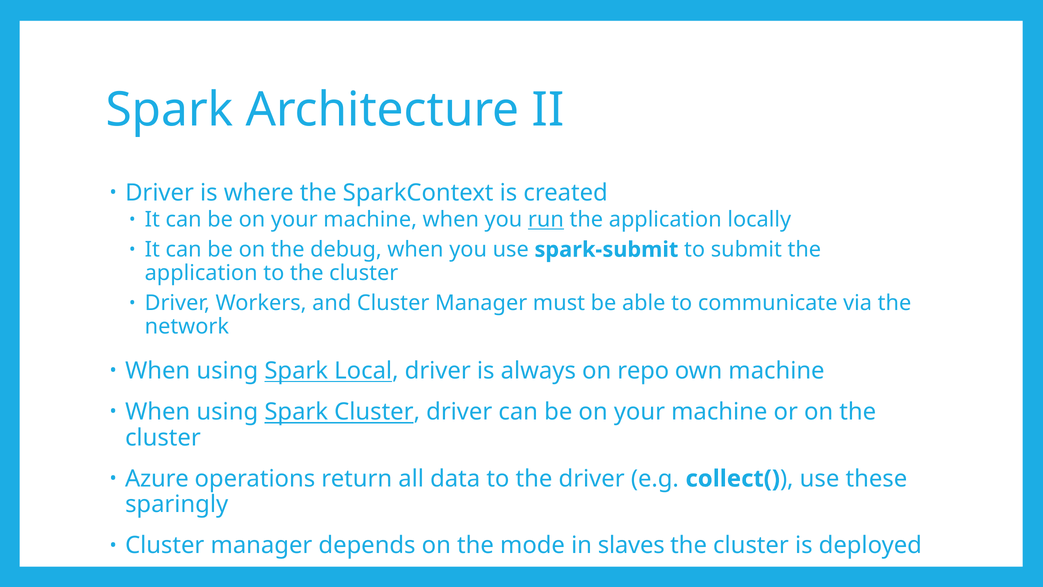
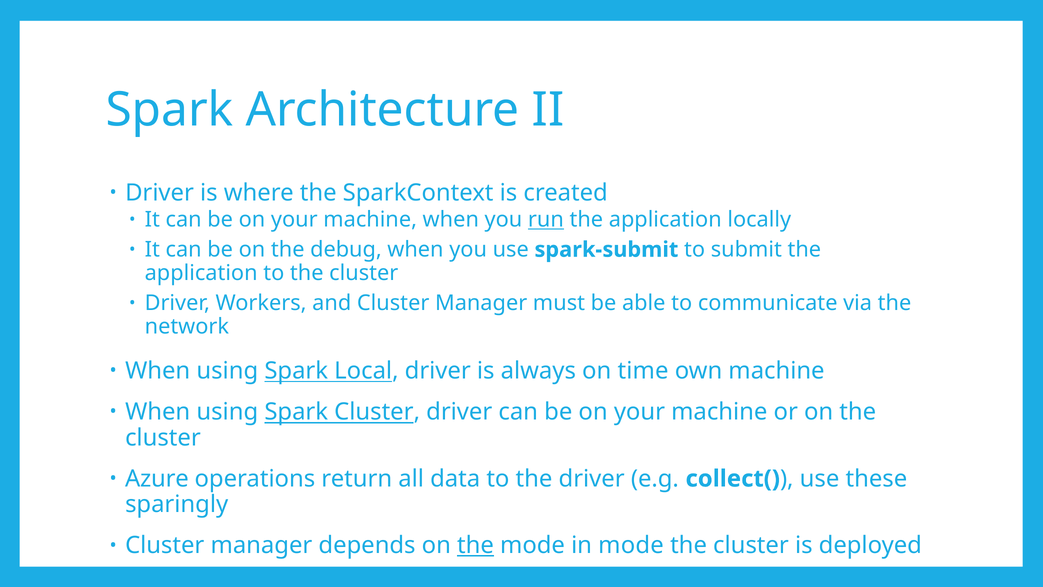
repo: repo -> time (643, 371)
the underline: none -> present (476, 545)
in slaves: slaves -> mode (631, 545)
